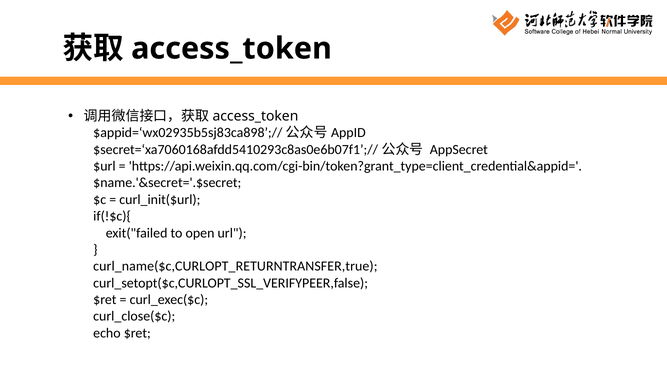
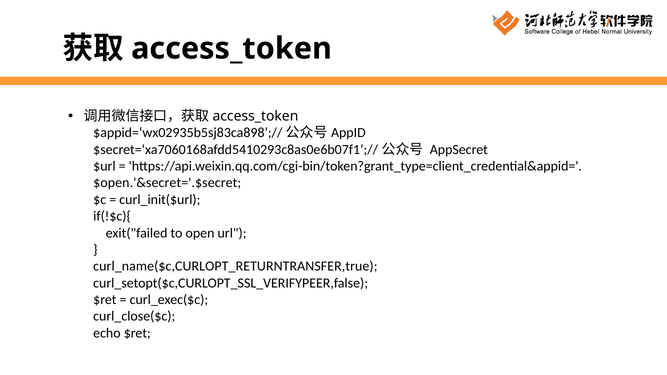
$name.'&secret='.$secret: $name.'&secret='.$secret -> $open.'&secret='.$secret (167, 183)
